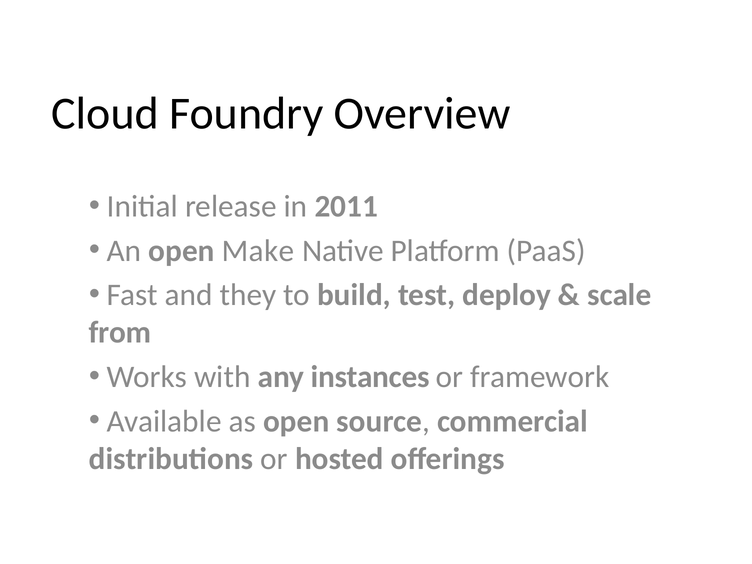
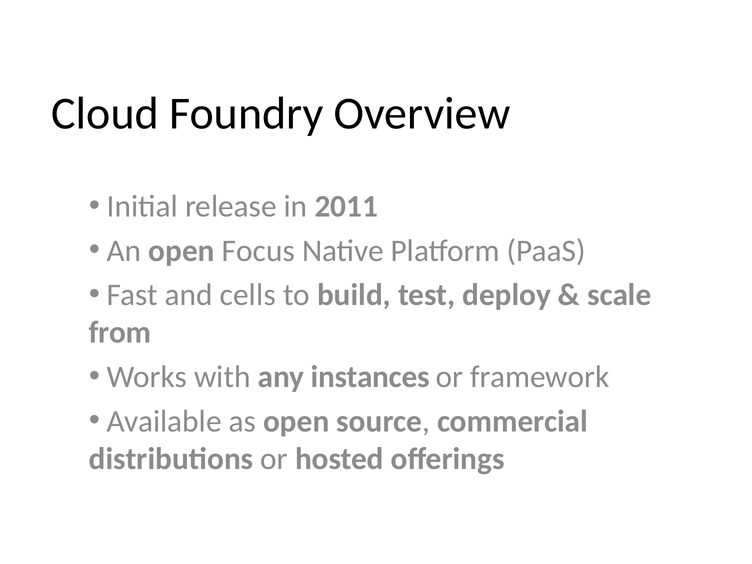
Make: Make -> Focus (258, 251)
they: they -> cells (248, 295)
